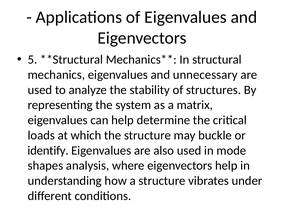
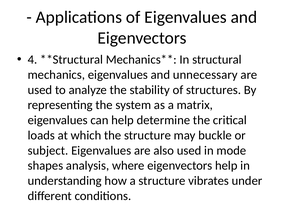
5: 5 -> 4 (32, 60)
identify: identify -> subject (48, 150)
